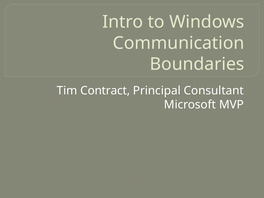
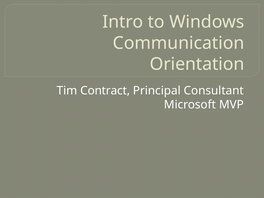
Boundaries: Boundaries -> Orientation (197, 64)
